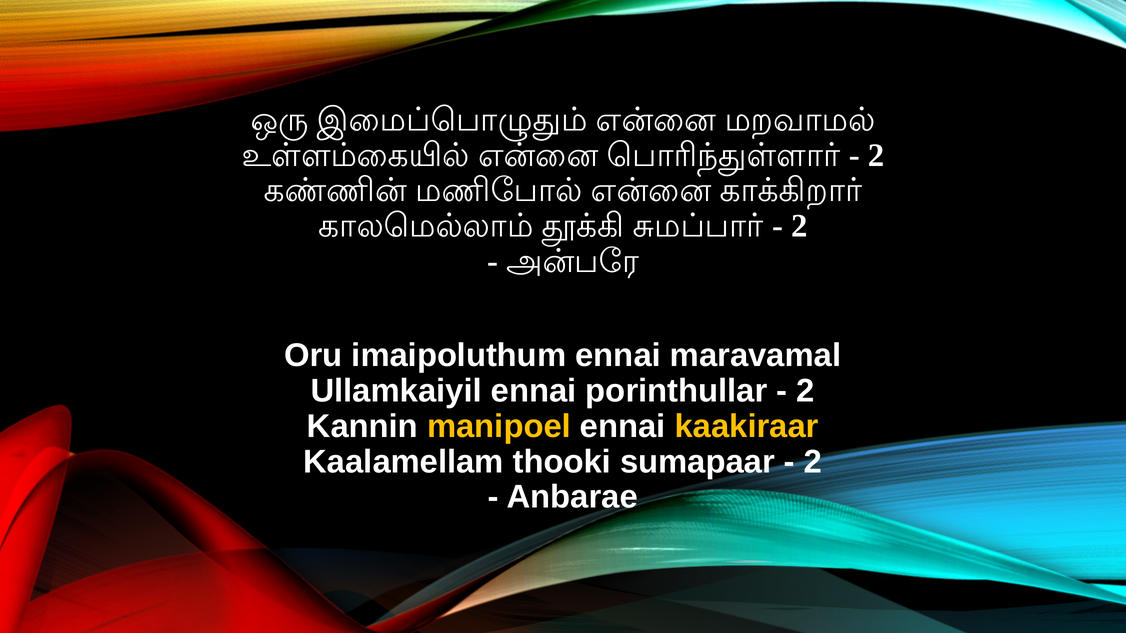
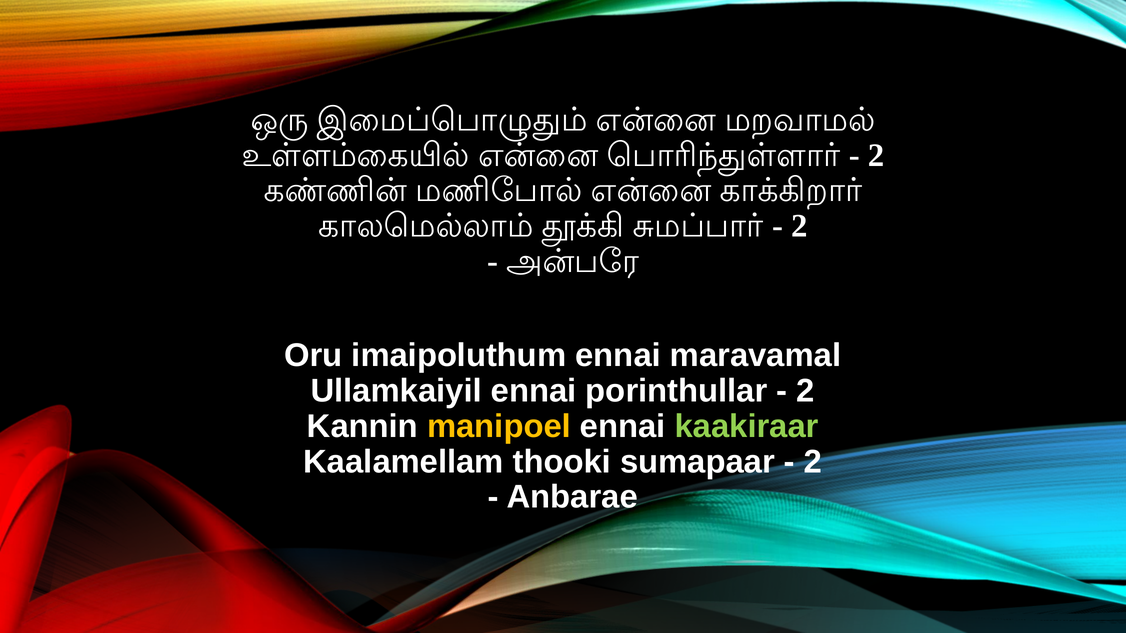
kaakiraar colour: yellow -> light green (747, 427)
